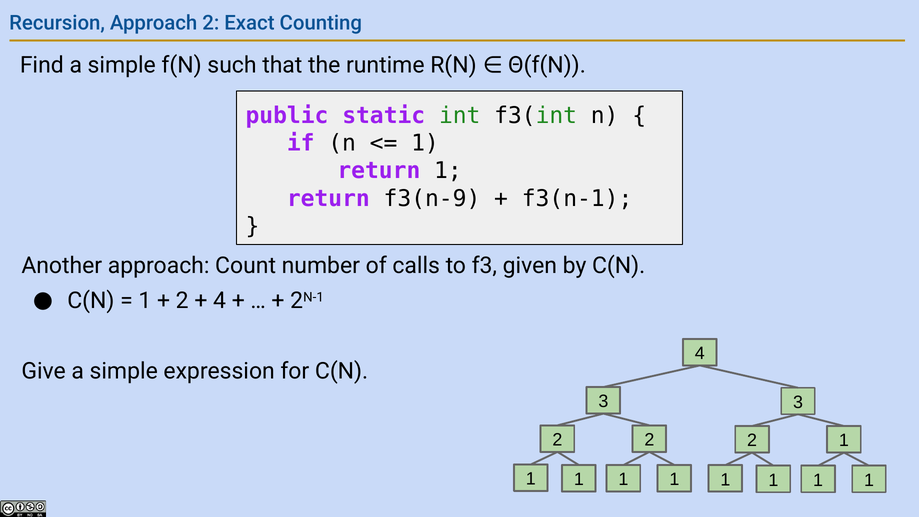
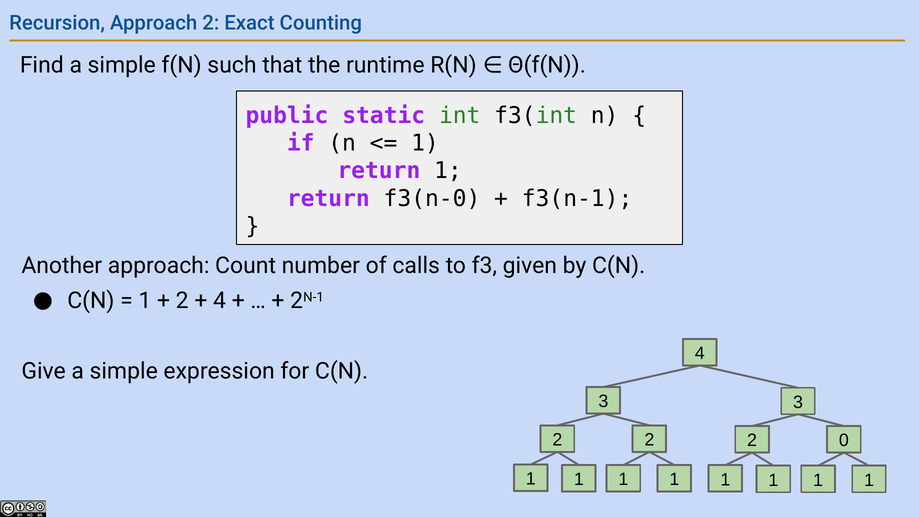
f3(n-9: f3(n-9 -> f3(n-0 (432, 198)
1: 1 -> 0 (844, 440)
